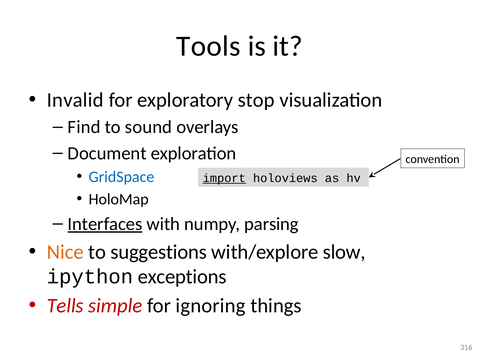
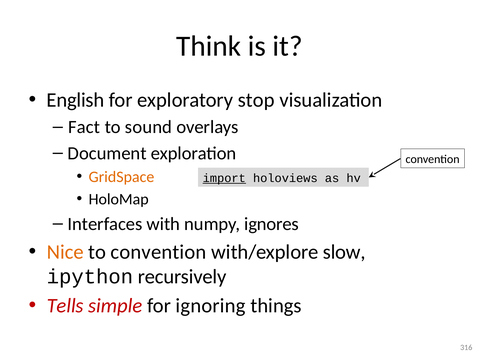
Tools: Tools -> Think (209, 46)
Invalid: Invalid -> English (75, 100)
Find: Find -> Fact (84, 127)
GridSpace colour: blue -> orange (121, 177)
Interfaces underline: present -> none (105, 224)
parsing: parsing -> ignores (272, 224)
to suggestions: suggestions -> convention (158, 252)
exceptions: exceptions -> recursively (182, 277)
